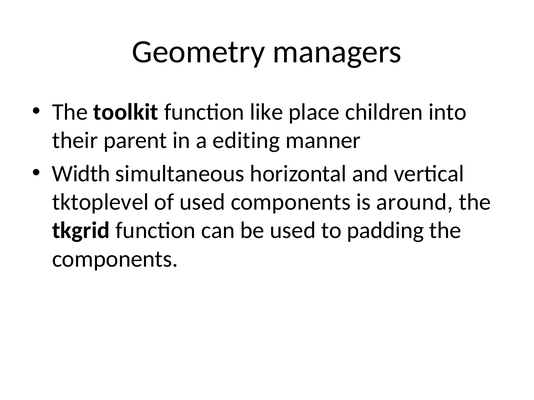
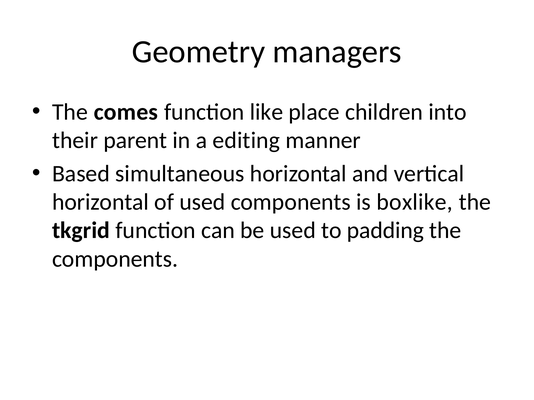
toolkit: toolkit -> comes (126, 112)
Width: Width -> Based (81, 174)
tktoplevel: tktoplevel -> horizontal (101, 202)
around: around -> boxlike (415, 202)
